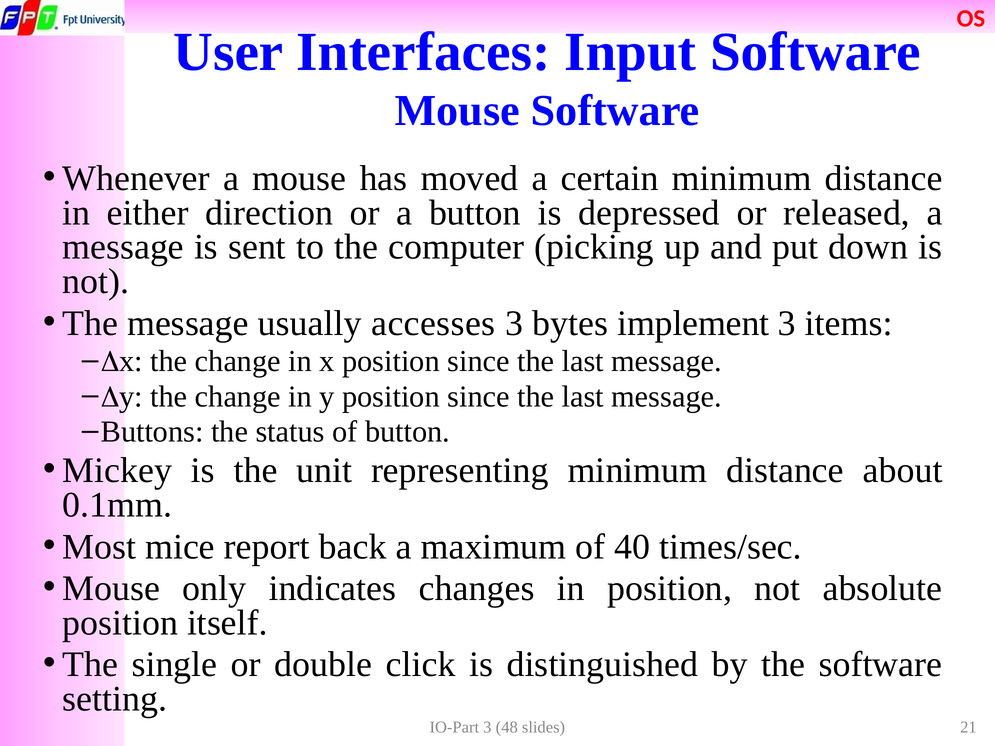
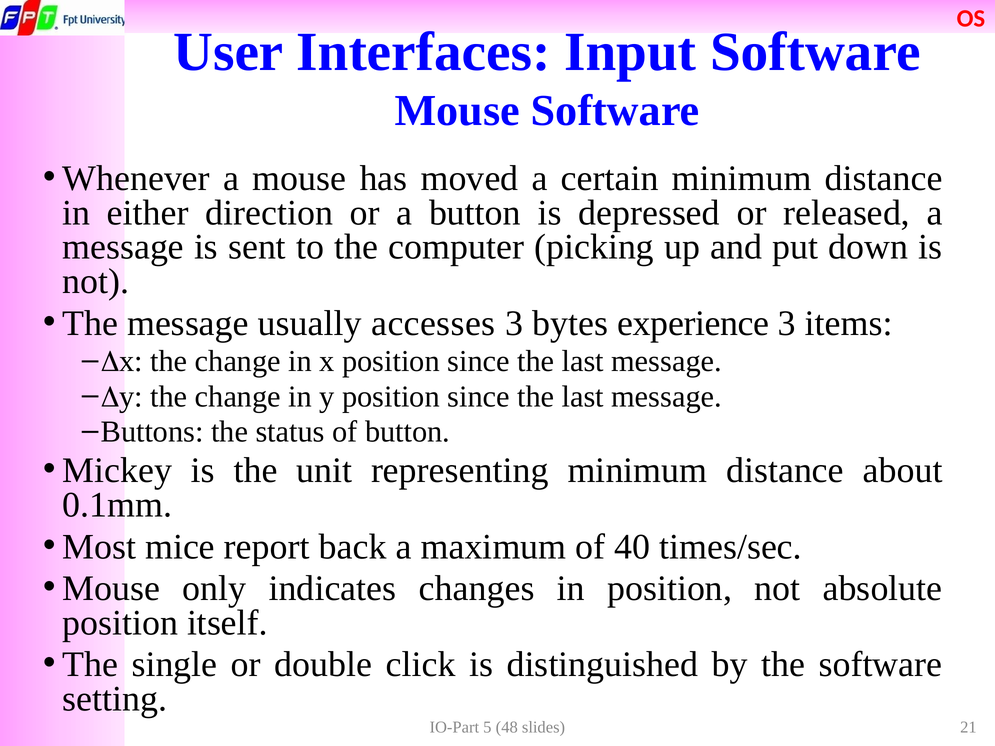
implement: implement -> experience (693, 323)
IO-Part 3: 3 -> 5 (487, 728)
